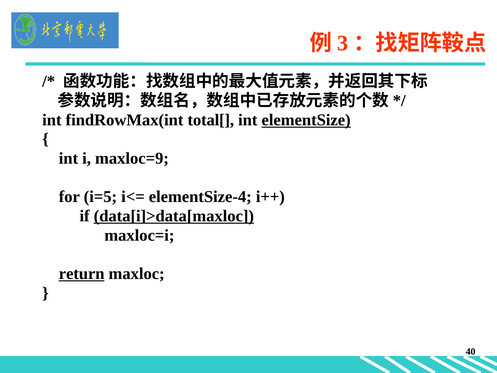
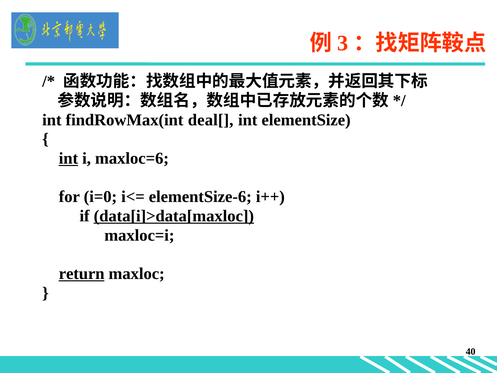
total[: total[ -> deal[ (211, 120)
elementSize underline: present -> none (306, 120)
int underline: none -> present (68, 158)
maxloc=9: maxloc=9 -> maxloc=6 (132, 158)
i=5: i=5 -> i=0 (100, 197)
elementSize-4: elementSize-4 -> elementSize-6 (200, 197)
